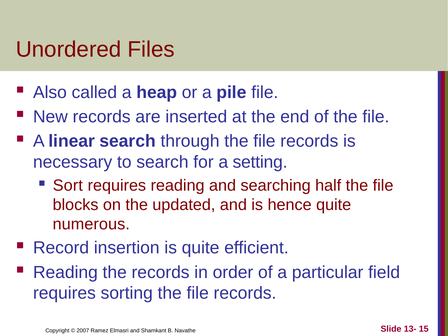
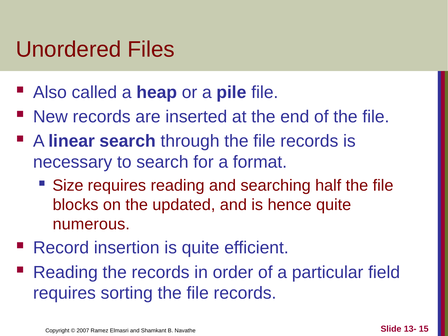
setting: setting -> format (260, 162)
Sort: Sort -> Size (68, 185)
